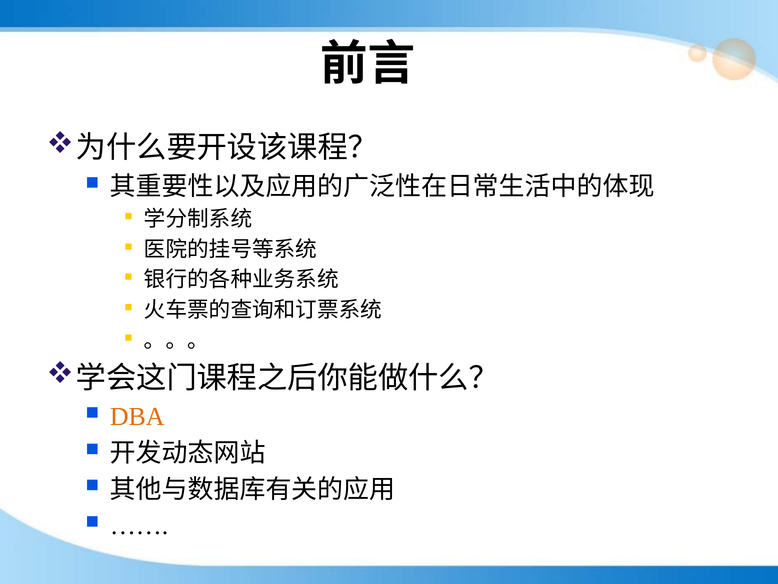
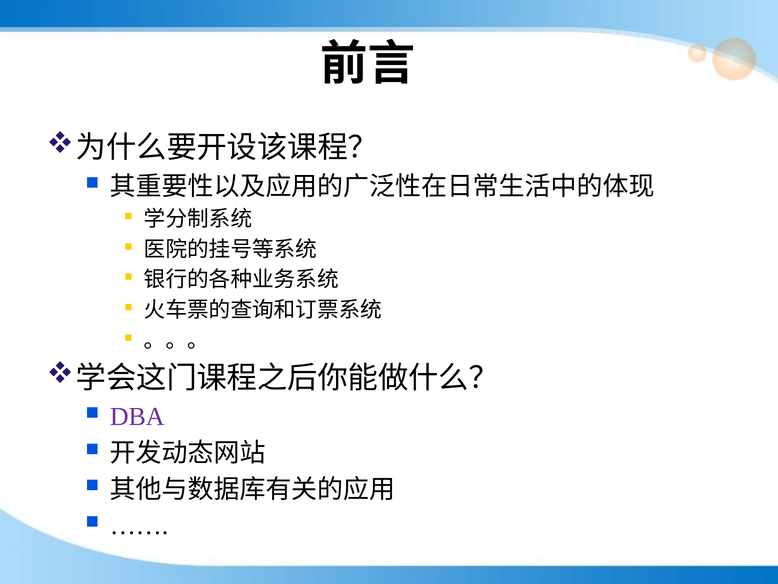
DBA colour: orange -> purple (137, 416)
